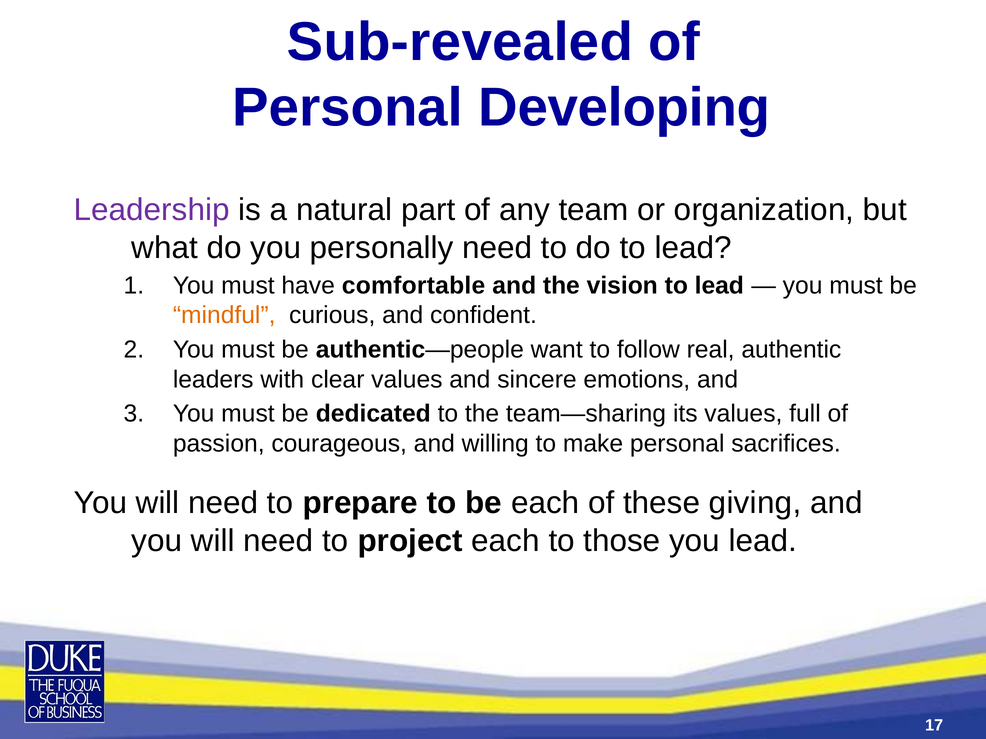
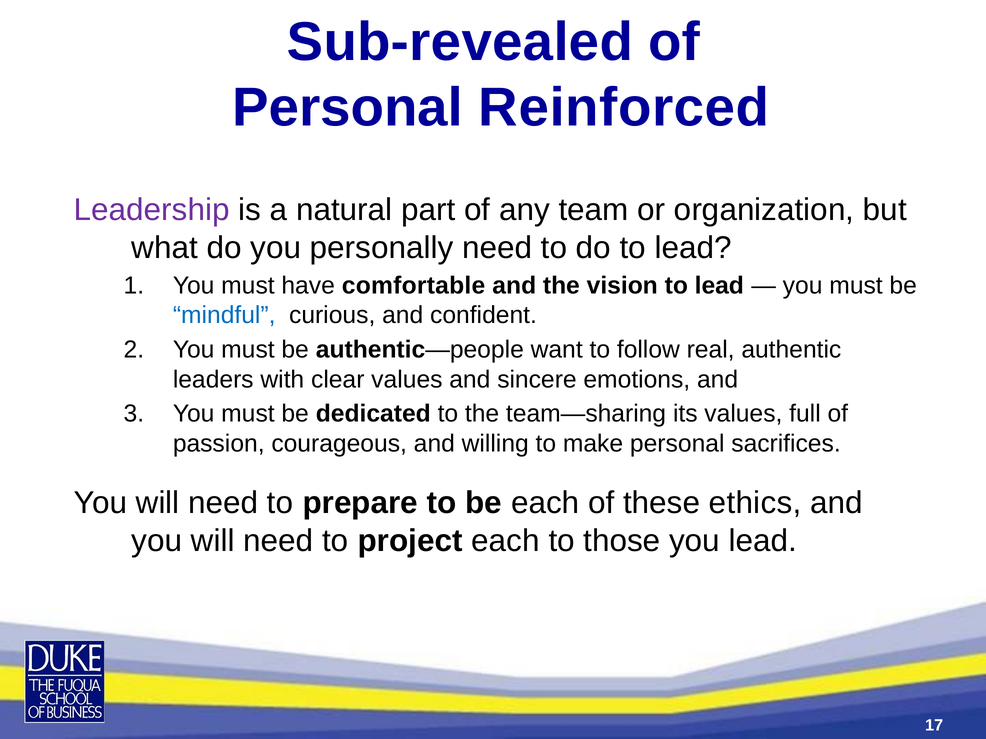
Developing: Developing -> Reinforced (624, 108)
mindful colour: orange -> blue (224, 316)
giving: giving -> ethics (755, 503)
